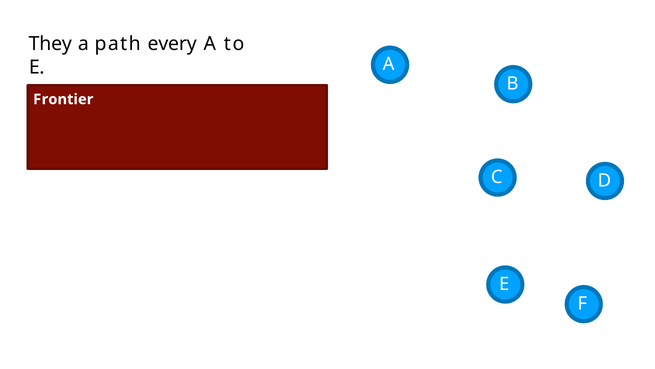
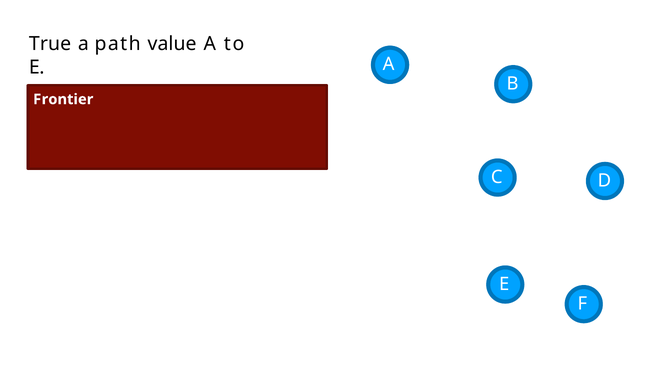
They: They -> True (50, 44)
every: every -> value (172, 44)
